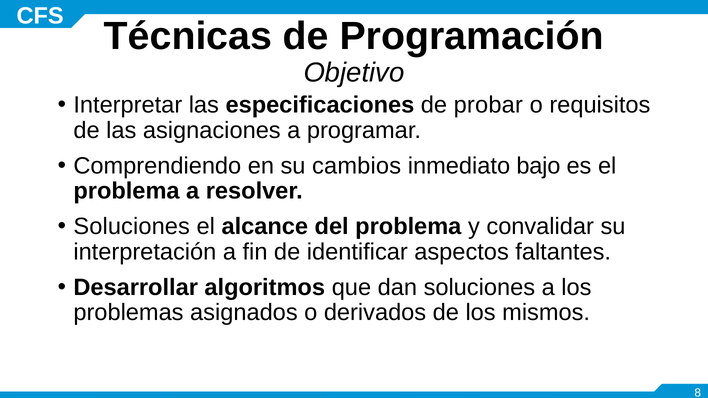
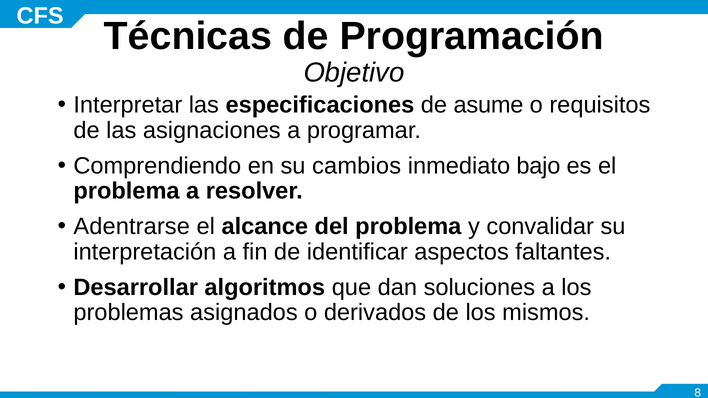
probar: probar -> asume (489, 105)
Soluciones: Soluciones -> Adentrarse (132, 227)
